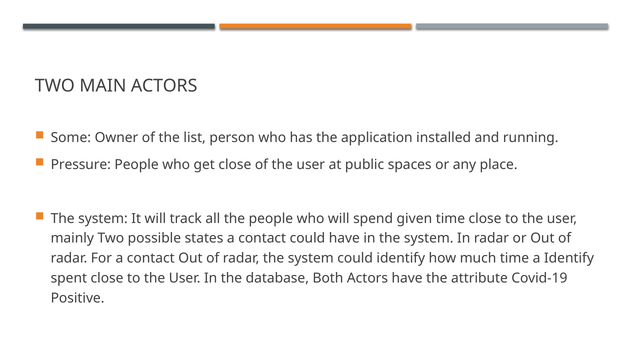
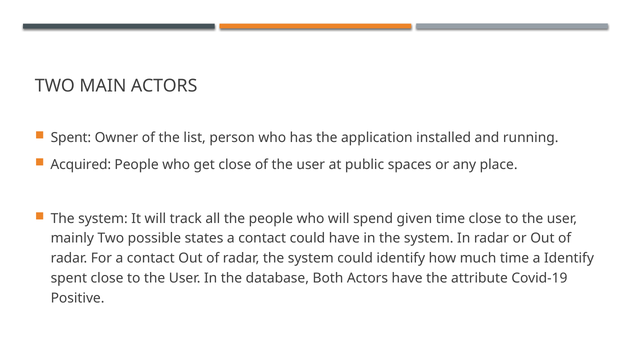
Some: Some -> Spent (71, 138)
Pressure: Pressure -> Acquired (81, 165)
